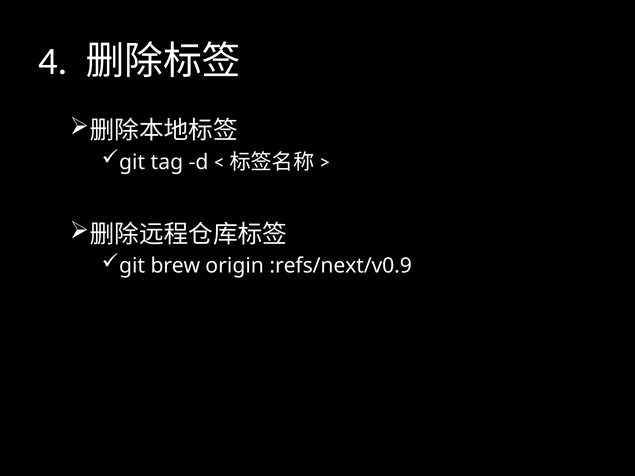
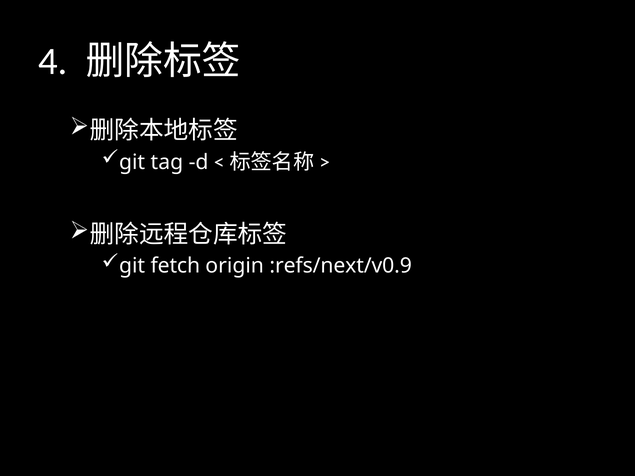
brew: brew -> fetch (175, 266)
